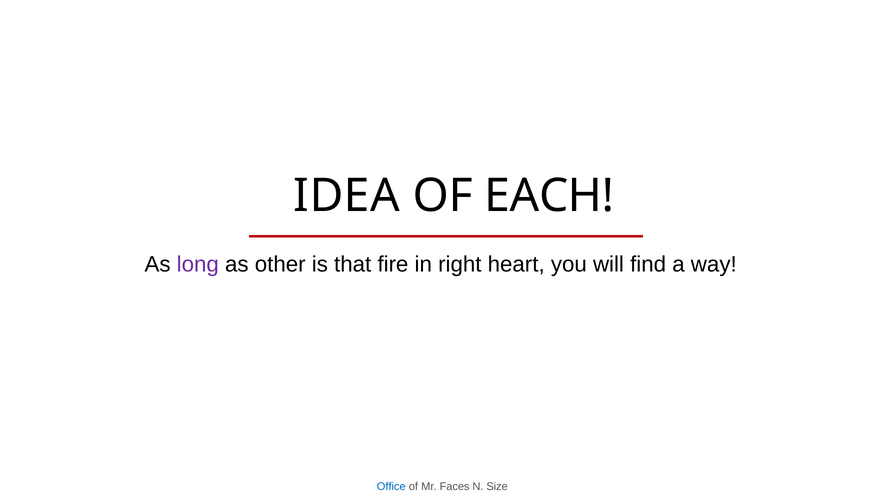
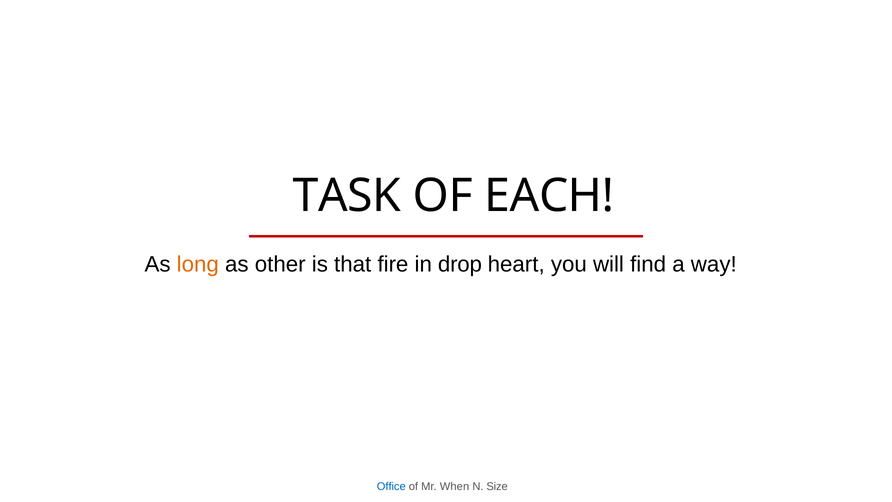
IDEA: IDEA -> TASK (347, 196)
long colour: purple -> orange (198, 264)
right: right -> drop (460, 264)
Faces: Faces -> When (454, 486)
